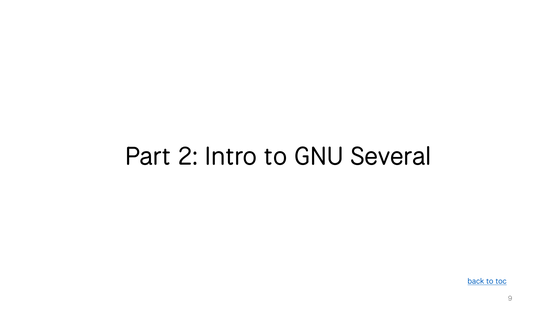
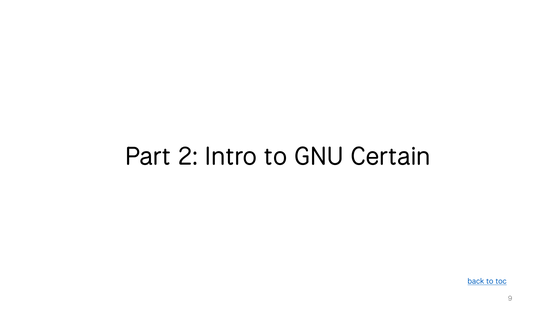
Several: Several -> Certain (391, 156)
